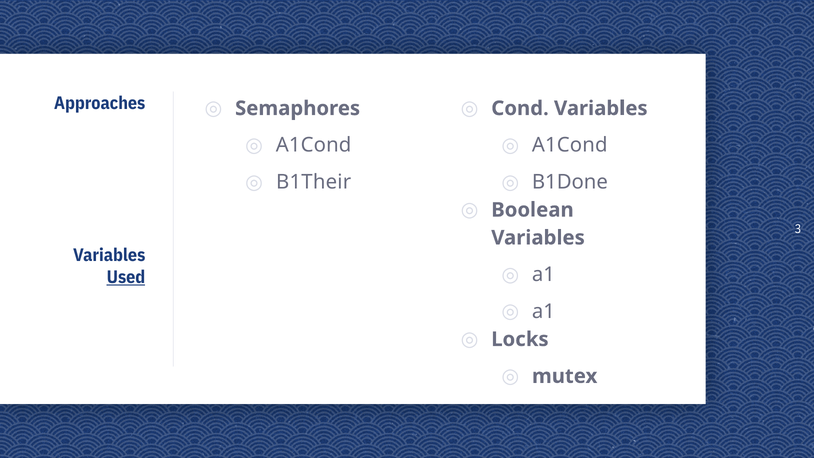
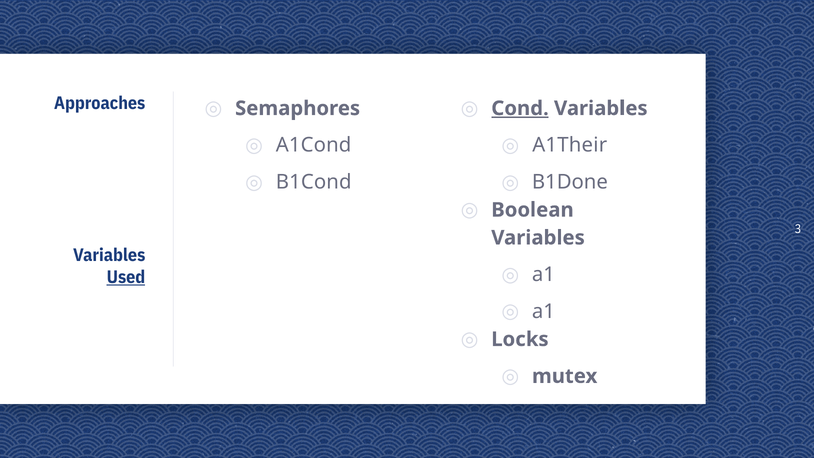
Cond underline: none -> present (520, 108)
A1Cond: A1Cond -> A1Their (570, 145)
B1Their: B1Their -> B1Cond (314, 182)
